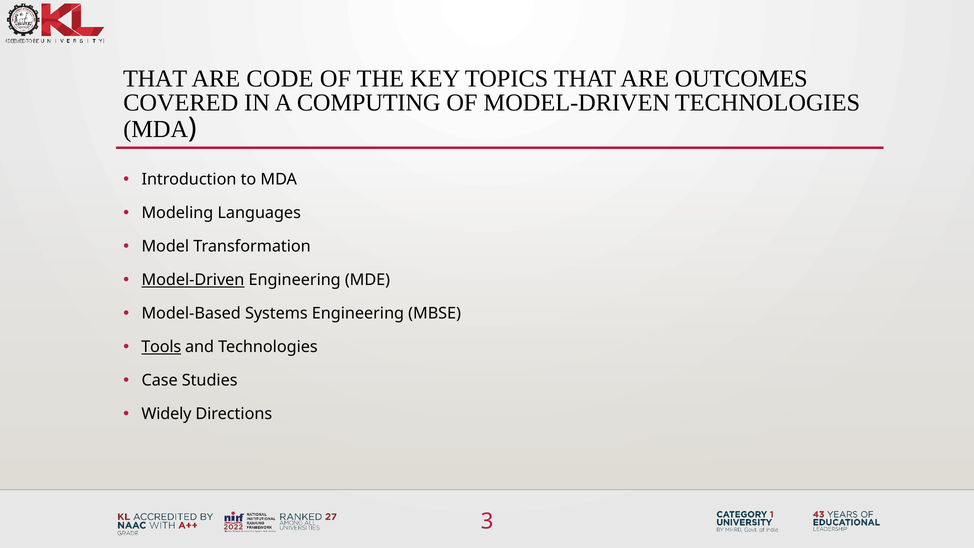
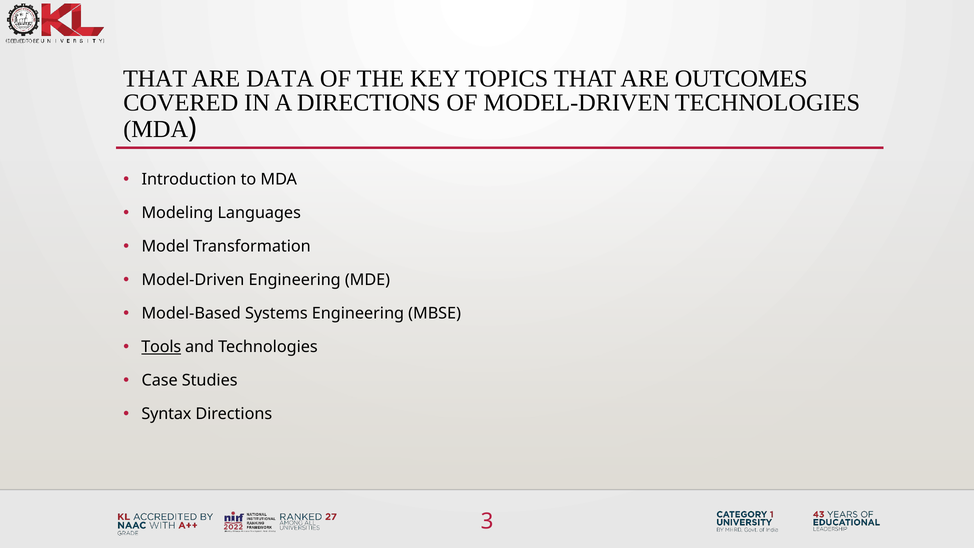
CODE: CODE -> DATA (280, 79)
A COMPUTING: COMPUTING -> DIRECTIONS (369, 102)
Model-Driven underline: present -> none (193, 280)
Widely: Widely -> Syntax (166, 414)
